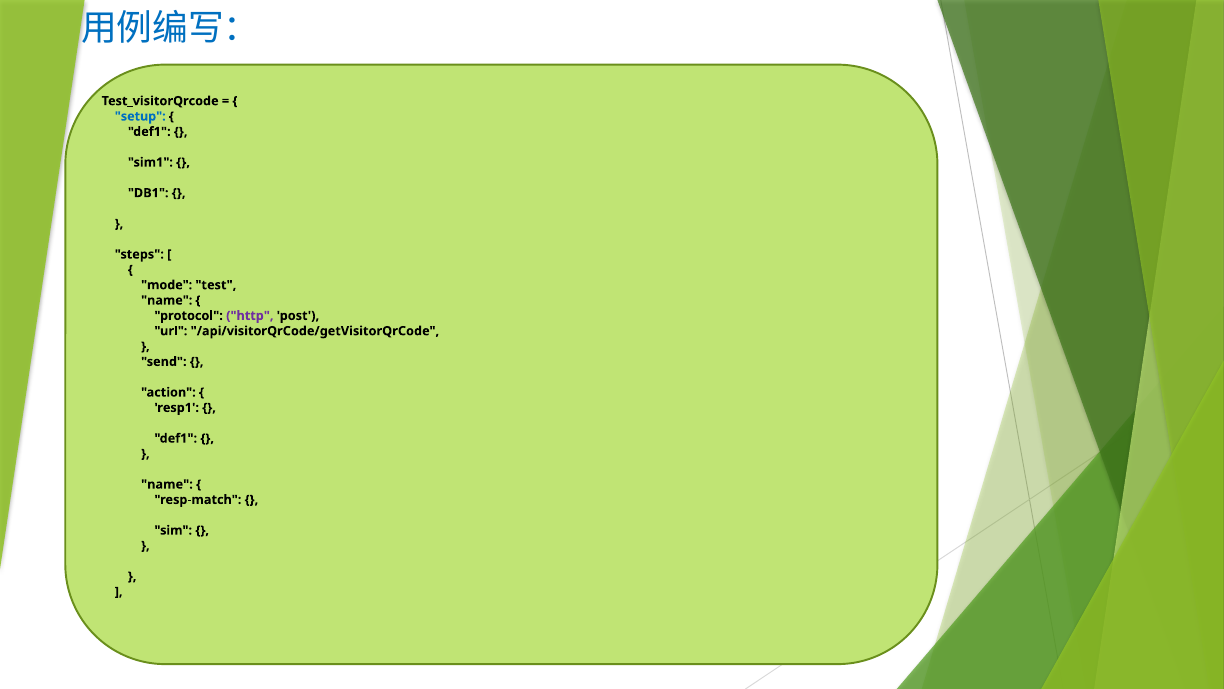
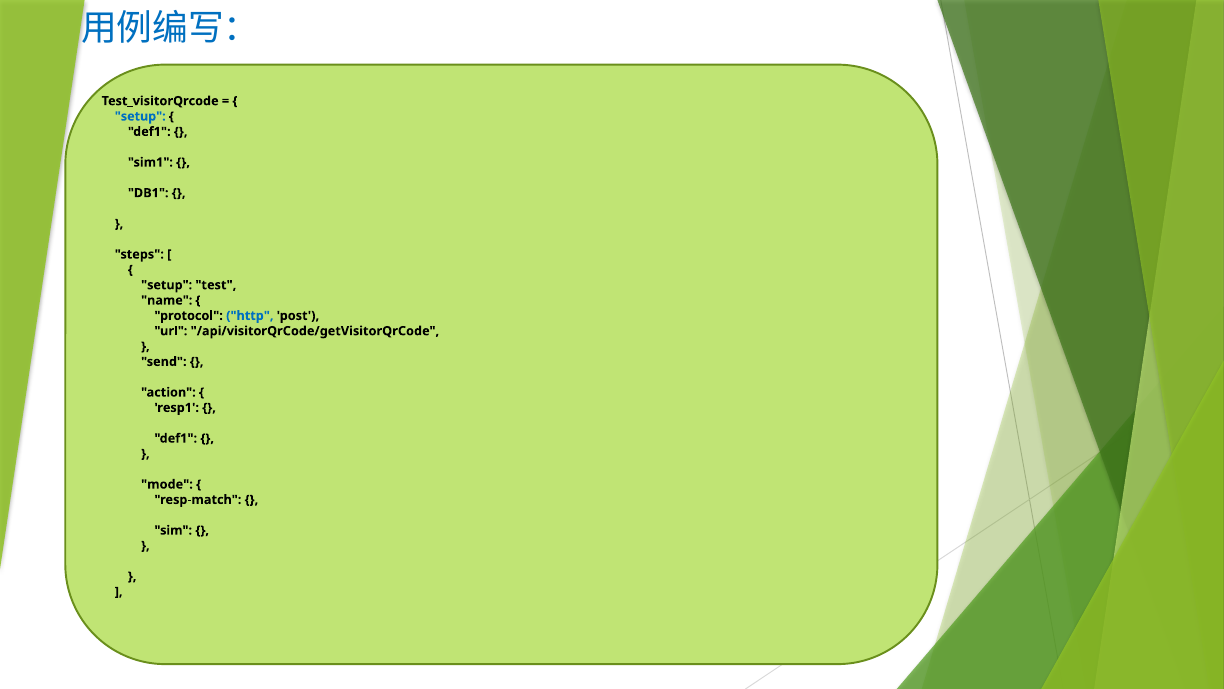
mode: mode -> setup (167, 285)
http colour: purple -> blue (250, 315)
name: name -> mode (167, 484)
